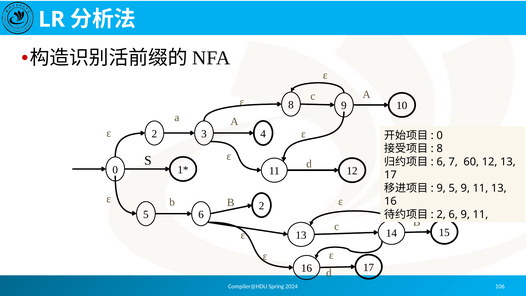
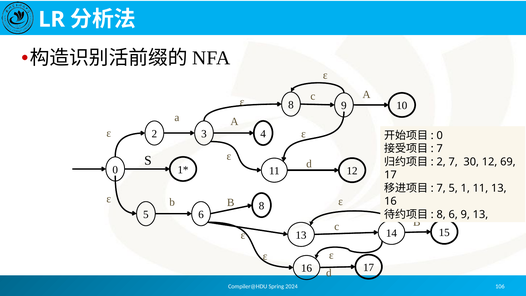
8: 8 -> 7 (440, 149)
6: 6 -> 2 (441, 162)
60: 60 -> 30 (471, 162)
12 13: 13 -> 69 (508, 162)
9: 9 -> 7 (441, 188)
5 9: 9 -> 1 (465, 188)
b 2: 2 -> 8 (262, 206)
2: 2 -> 8 (441, 214)
6 9 11: 11 -> 13 (480, 214)
